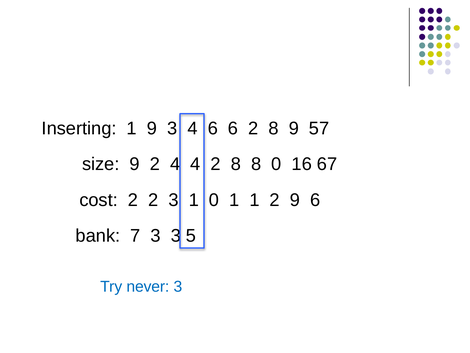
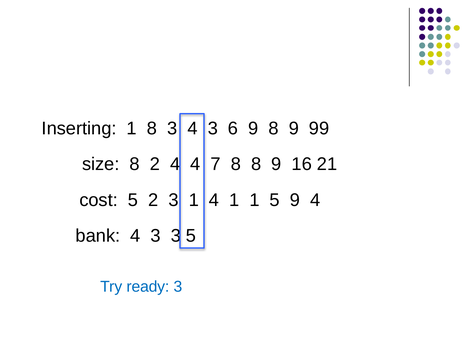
1 9: 9 -> 8 (152, 128)
6: 6 -> 3 (213, 128)
6 2: 2 -> 9 (253, 128)
57: 57 -> 99 (319, 128)
size 9: 9 -> 8 (135, 164)
2: 2 -> 7 (216, 164)
8 8 0: 0 -> 9 (276, 164)
67: 67 -> 21 (327, 164)
cost 2: 2 -> 5 (133, 200)
0: 0 -> 4 (214, 200)
1 2: 2 -> 5 (275, 200)
9 6: 6 -> 4 (315, 200)
bank 7: 7 -> 4 (135, 235)
never: never -> ready (148, 286)
